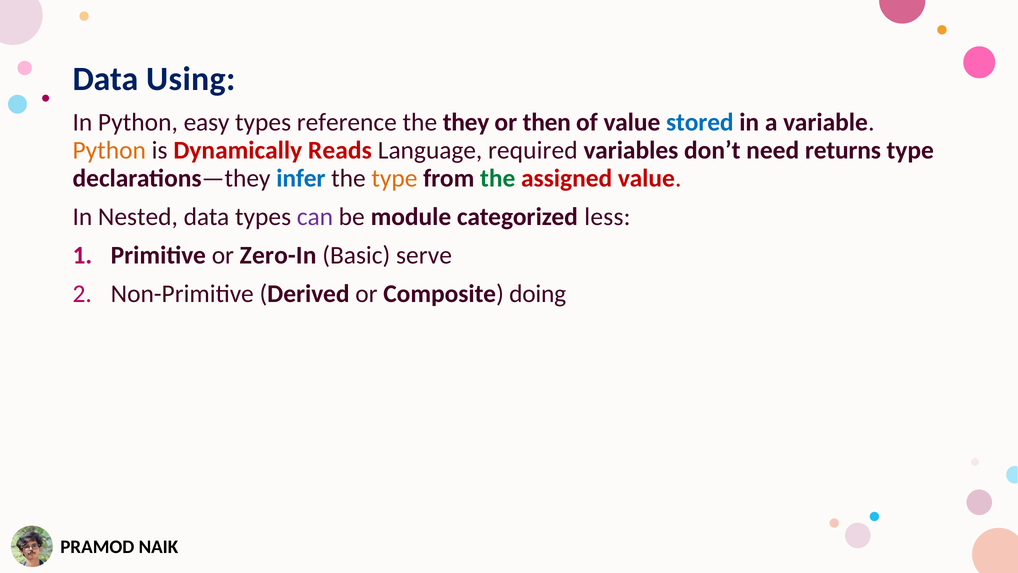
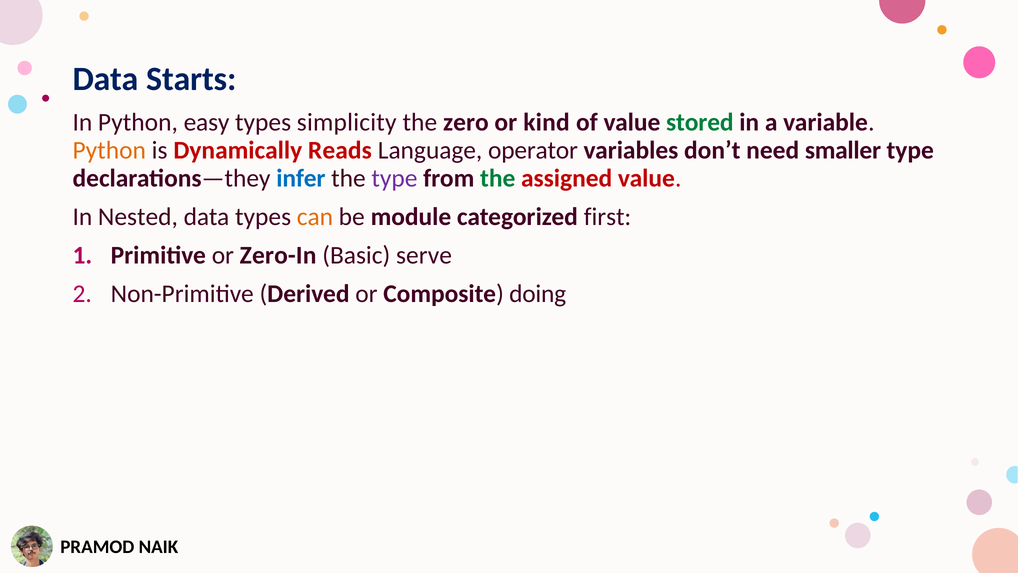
Using: Using -> Starts (191, 79)
reference: reference -> simplicity (347, 122)
they: they -> zero (466, 122)
then: then -> kind (547, 122)
stored colour: blue -> green (700, 122)
required: required -> operator (533, 150)
returns: returns -> smaller (843, 150)
type colour: orange -> purple (394, 178)
can colour: purple -> orange (315, 217)
less: less -> first (608, 217)
